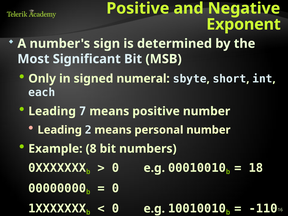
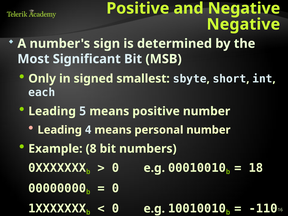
Exponent: Exponent -> Negative (243, 24)
numeral: numeral -> smallest (143, 79)
7: 7 -> 5 (83, 111)
2: 2 -> 4 (88, 130)
